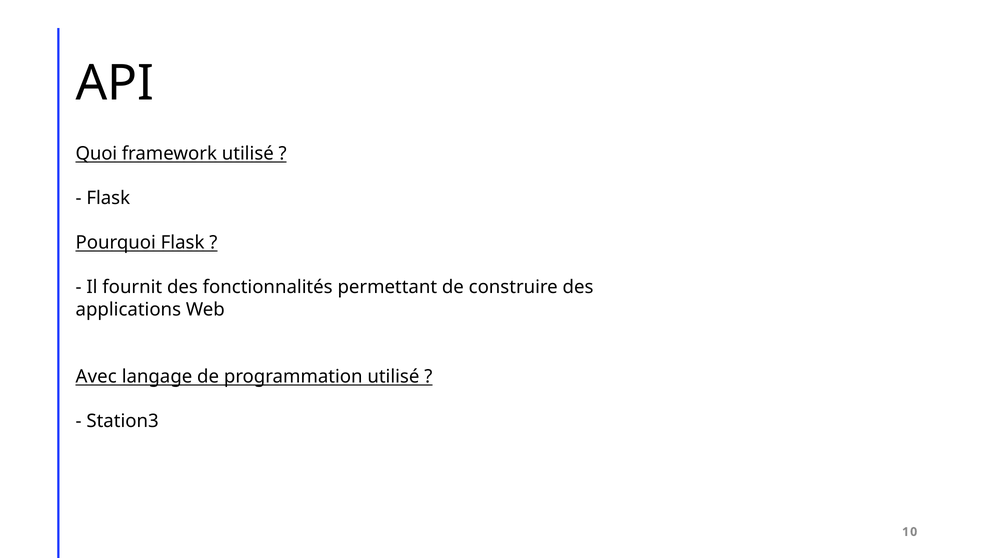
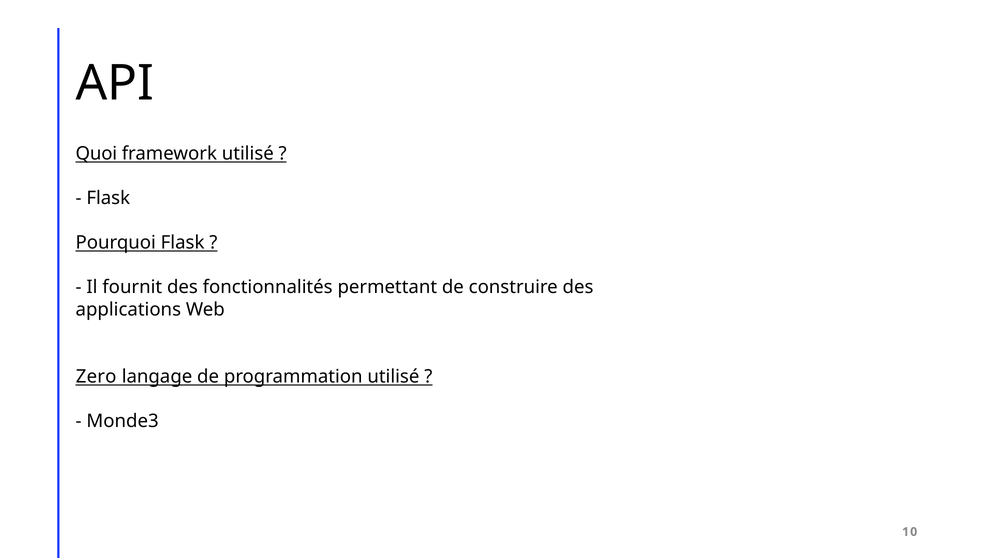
Avec: Avec -> Zero (96, 377)
Station3: Station3 -> Monde3 (123, 422)
